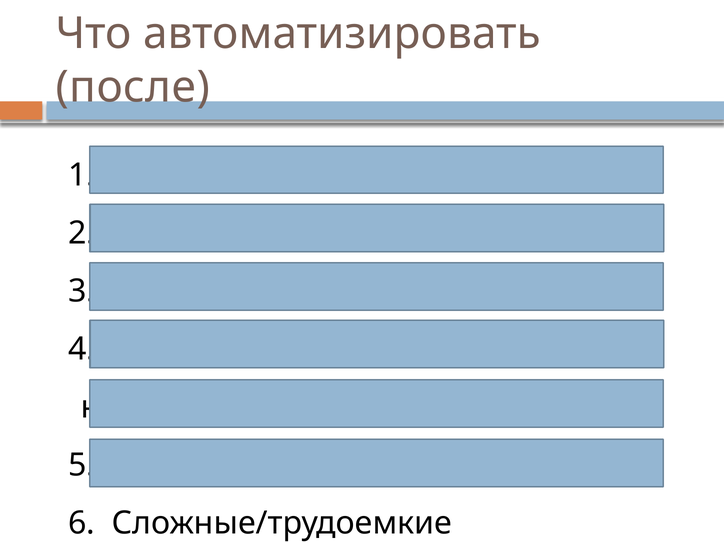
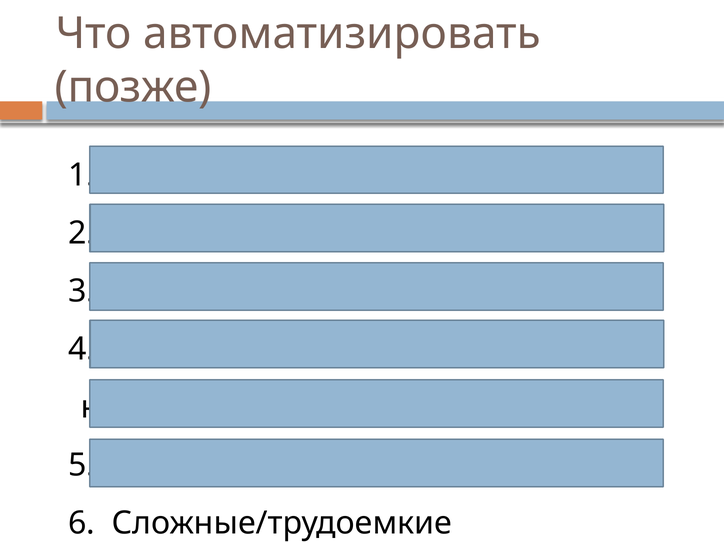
после: после -> позже (133, 87)
